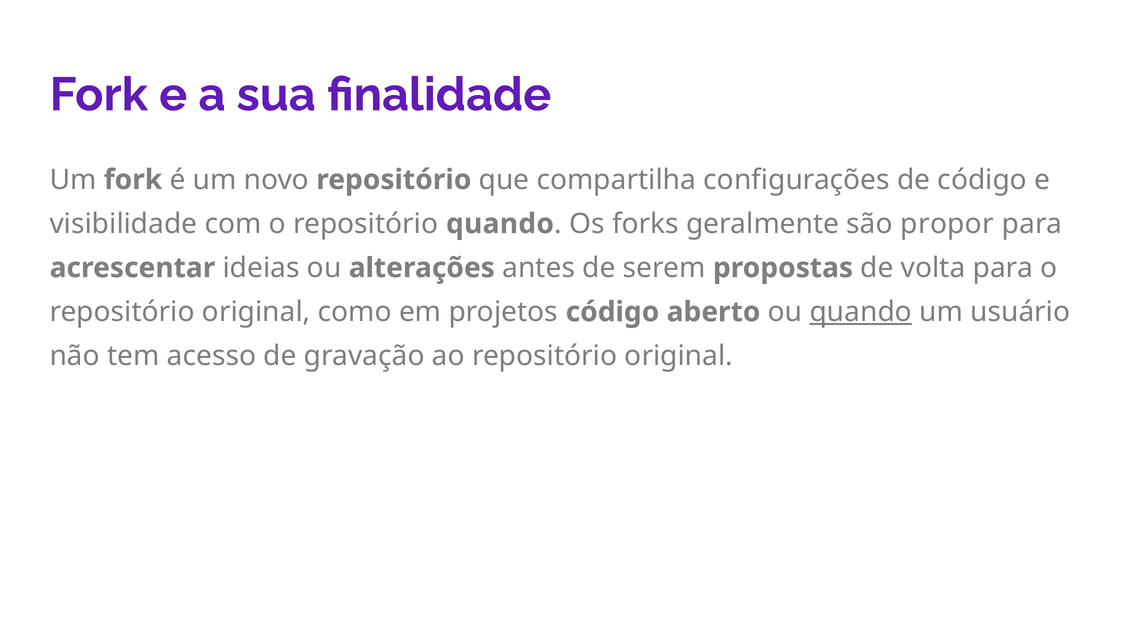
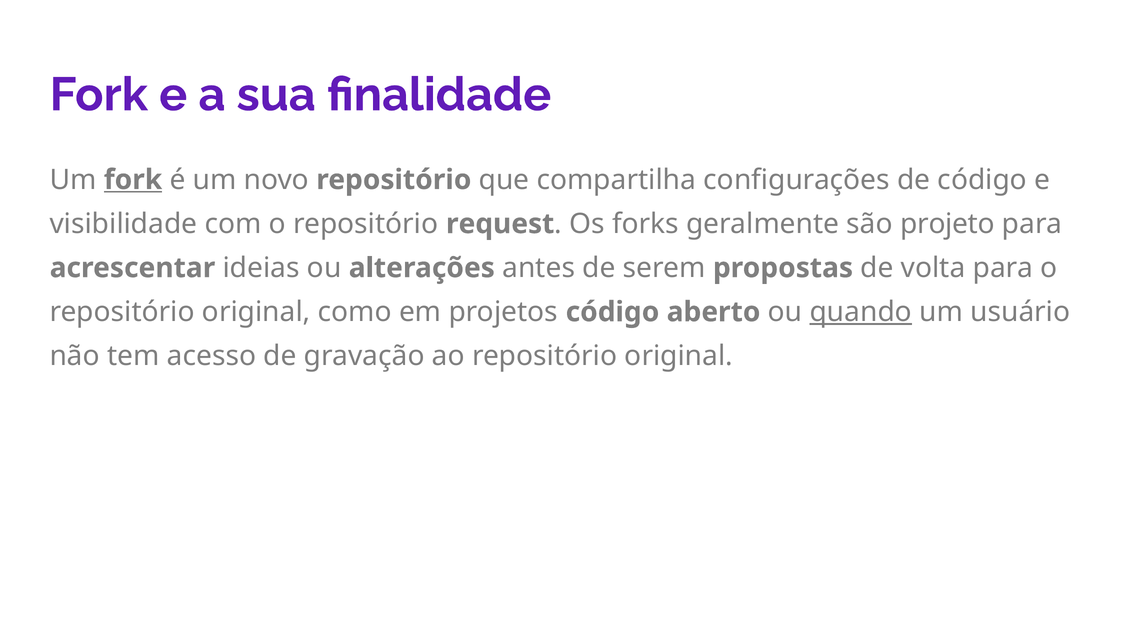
fork underline: none -> present (133, 180)
repositório quando: quando -> request (500, 224)
propor: propor -> projeto (947, 224)
